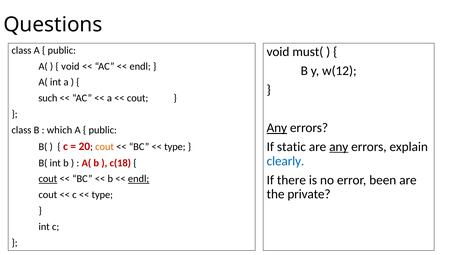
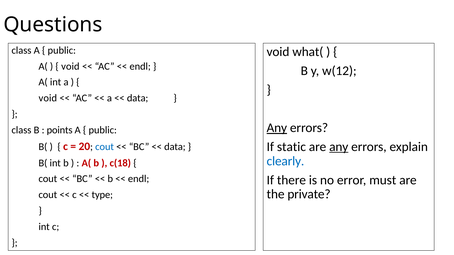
must(: must( -> what( (308, 52)
such: such -> void (48, 98)
cout: cout -> data (138, 98)
which: which -> points (60, 130)
cout colour: orange -> blue (105, 147)
type: type -> data (175, 147)
been: been -> must (383, 180)
cout underline: present -> none (48, 179)
endl underline: present -> none (139, 179)
